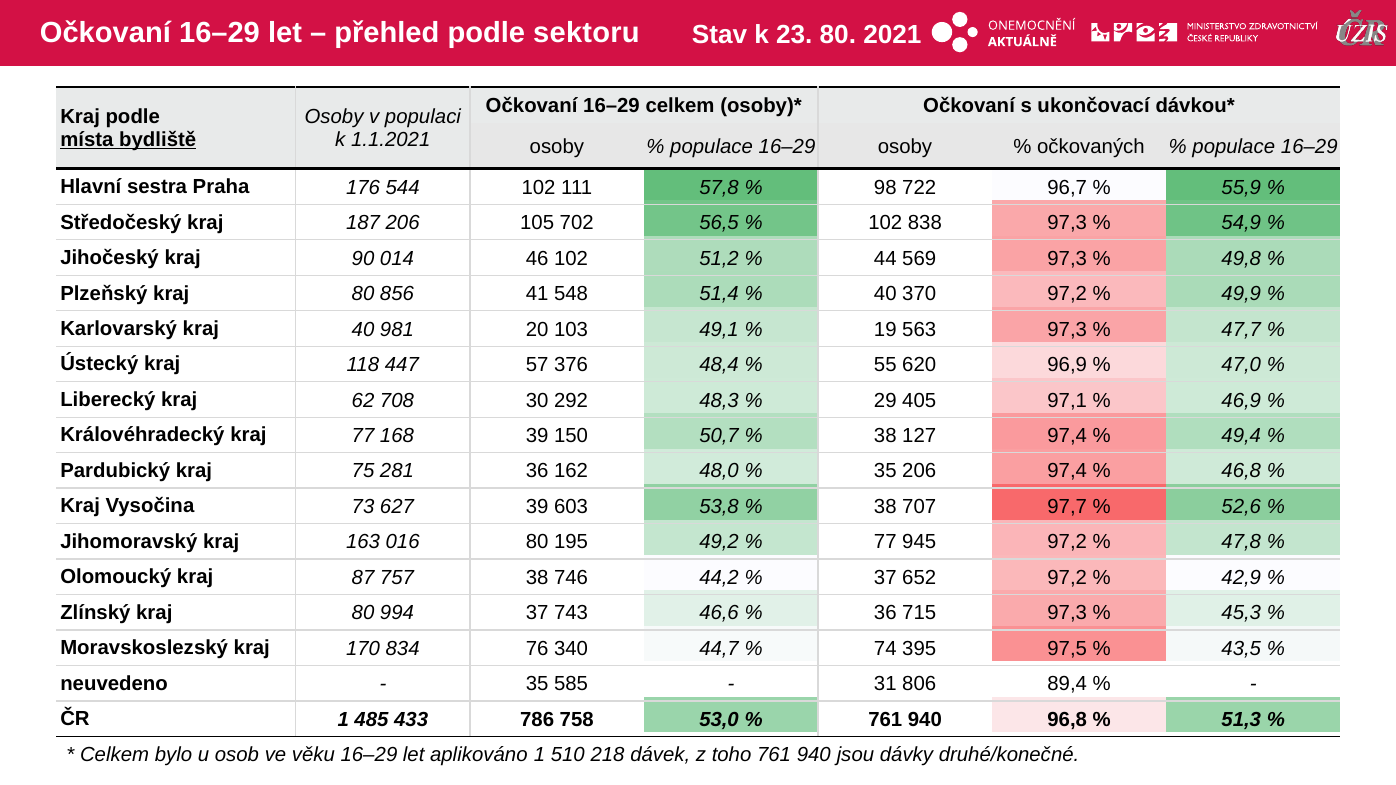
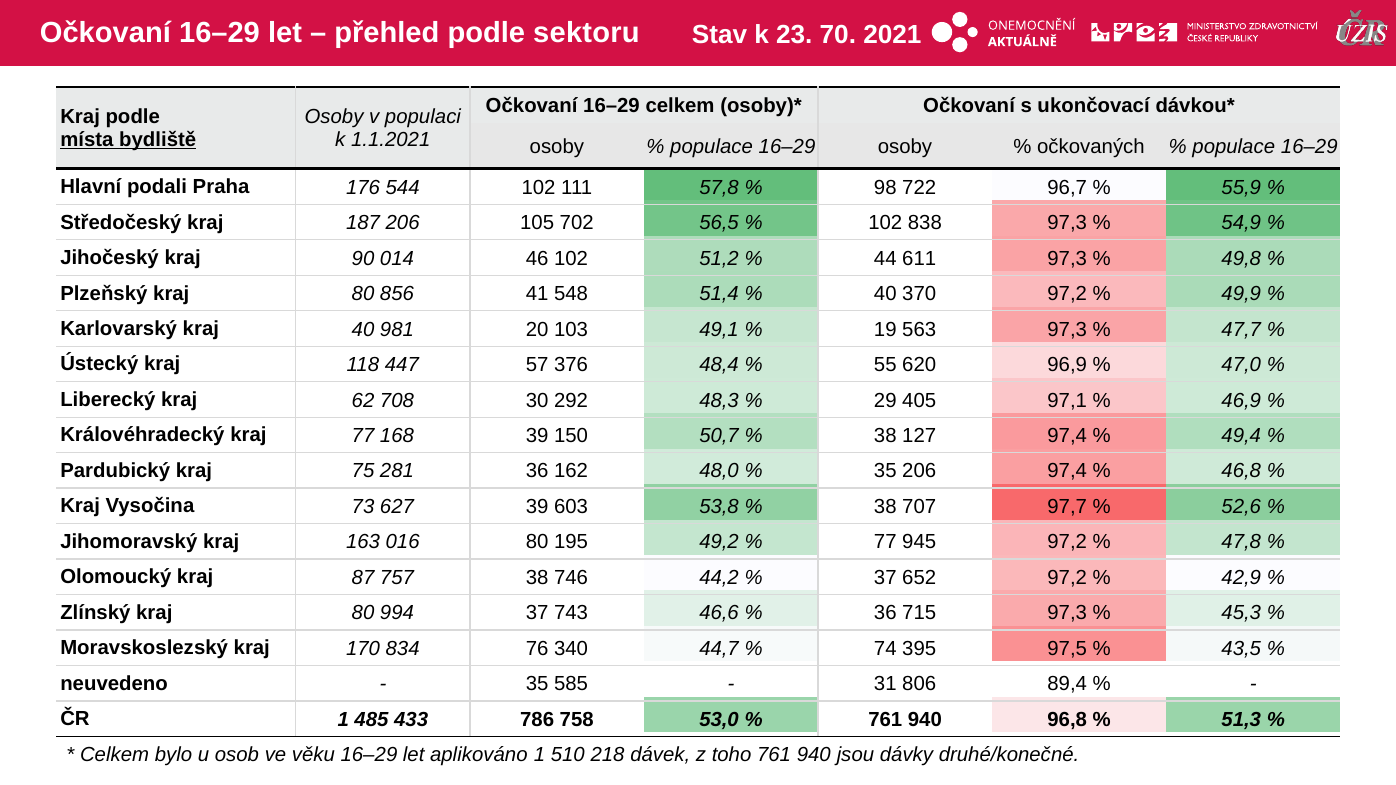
23 80: 80 -> 70 (838, 34)
sestra: sestra -> podali (157, 187)
569: 569 -> 611 (919, 258)
